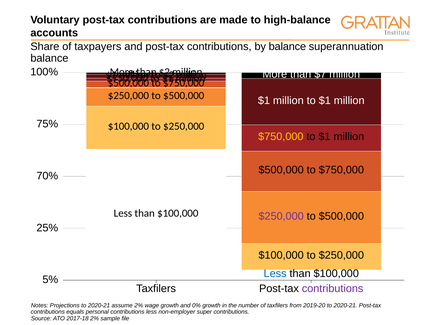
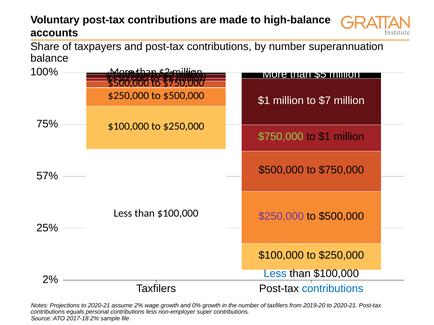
by balance: balance -> number (287, 47)
$7: $7 -> $5 (320, 74)
million to $1: $1 -> $7 (325, 101)
$750,000 colour: yellow -> light green (281, 137)
70%: 70% -> 57% (47, 176)
5%: 5% -> 2% (50, 280)
contributions colour: purple -> blue (333, 289)
